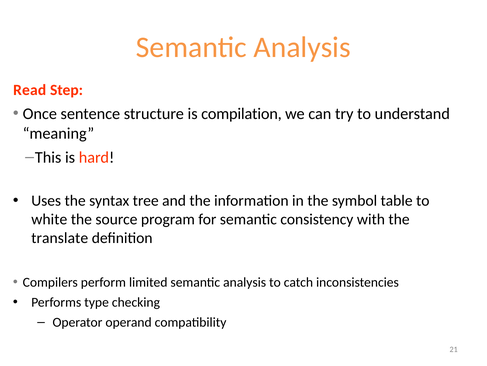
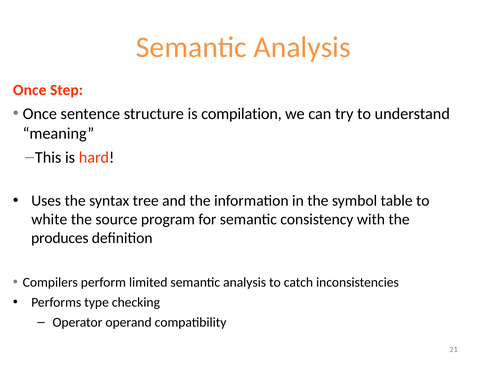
Read: Read -> Once (30, 90)
translate: translate -> produces (60, 238)
